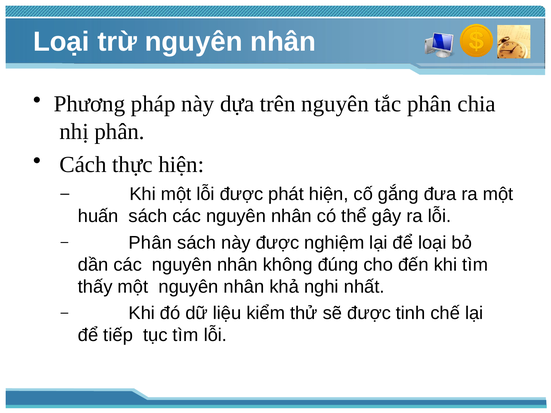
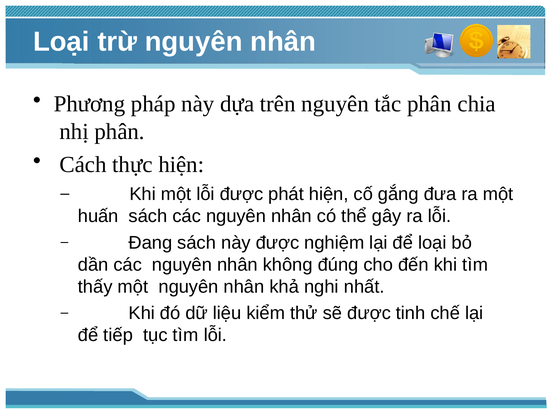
Phân: Phân -> Đang (150, 243)
